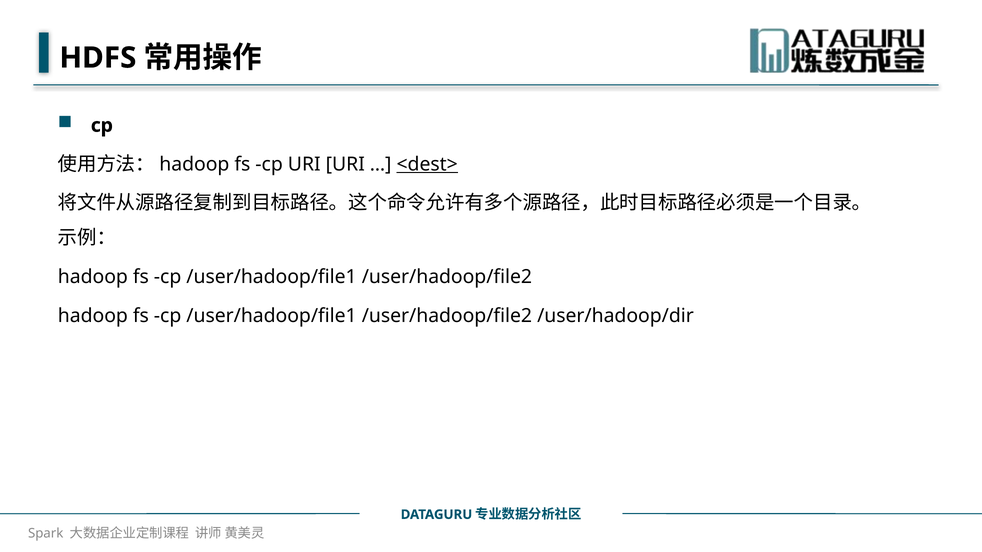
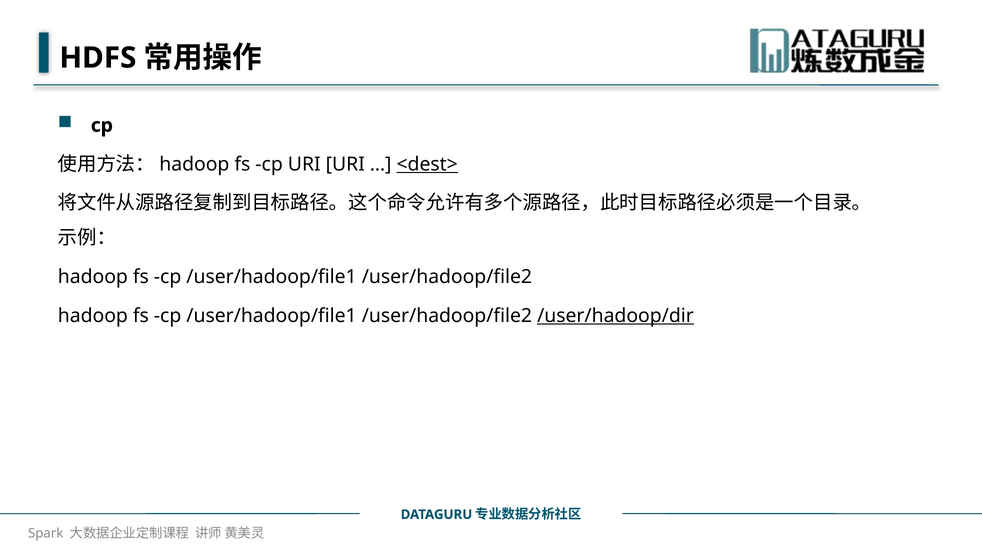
/user/hadoop/dir underline: none -> present (615, 316)
